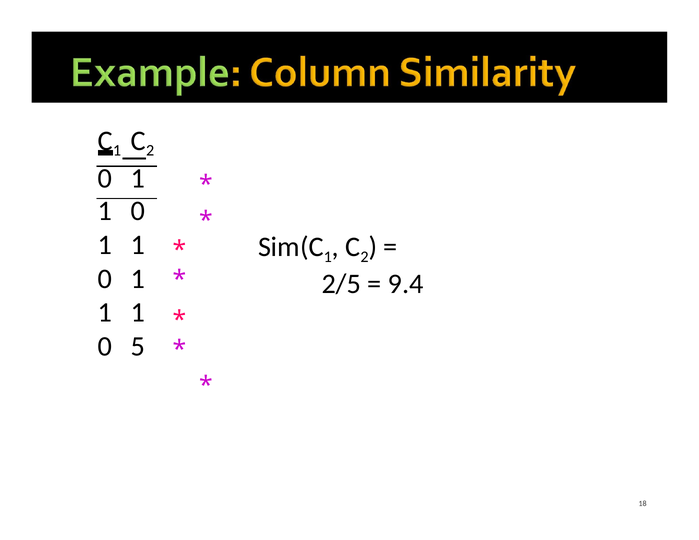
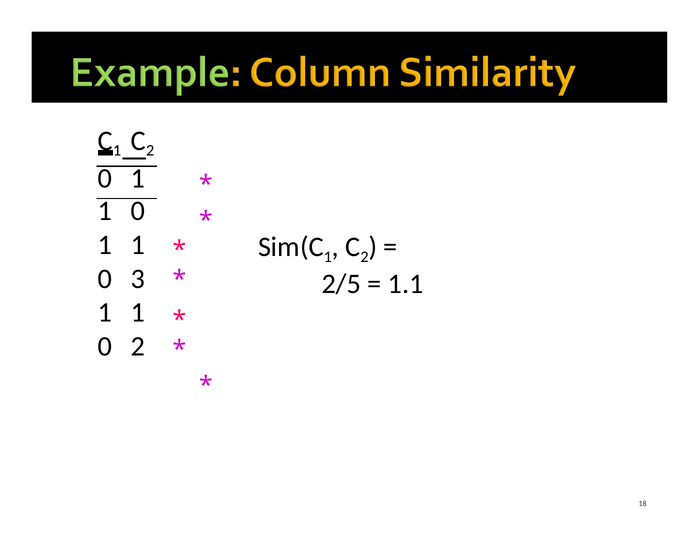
1: 1 -> 3 (138, 279)
9.4: 9.4 -> 1.1 (406, 284)
0 5: 5 -> 2 (138, 347)
